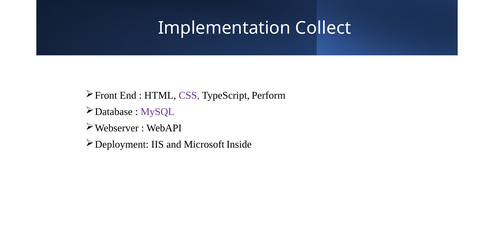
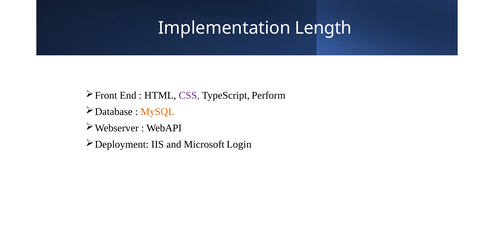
Collect: Collect -> Length (323, 28)
MySQL colour: purple -> orange (157, 112)
Inside: Inside -> Login (239, 144)
